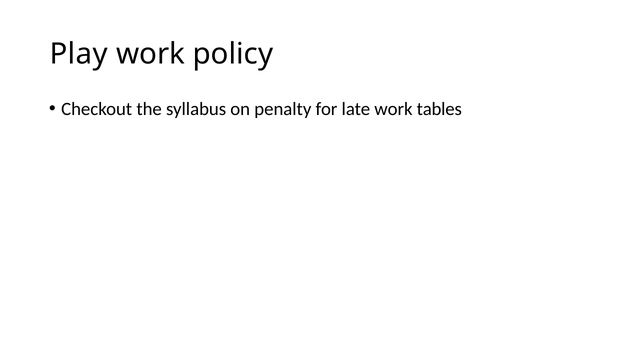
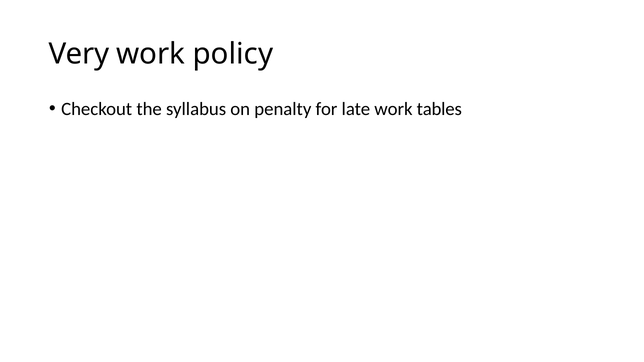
Play: Play -> Very (79, 54)
